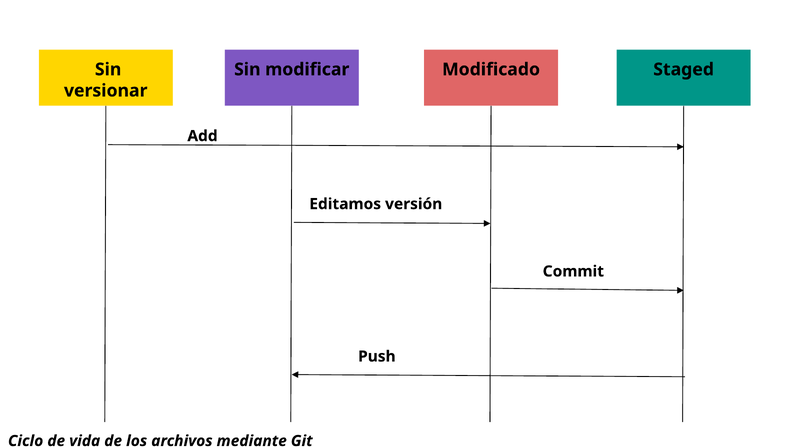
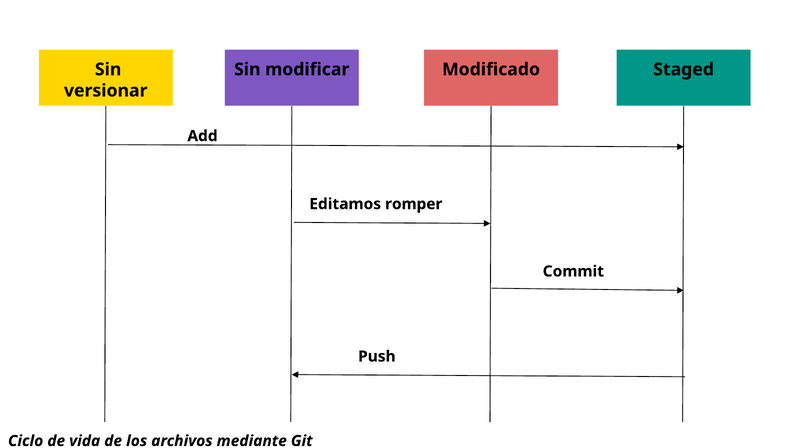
versión: versión -> romper (414, 204)
